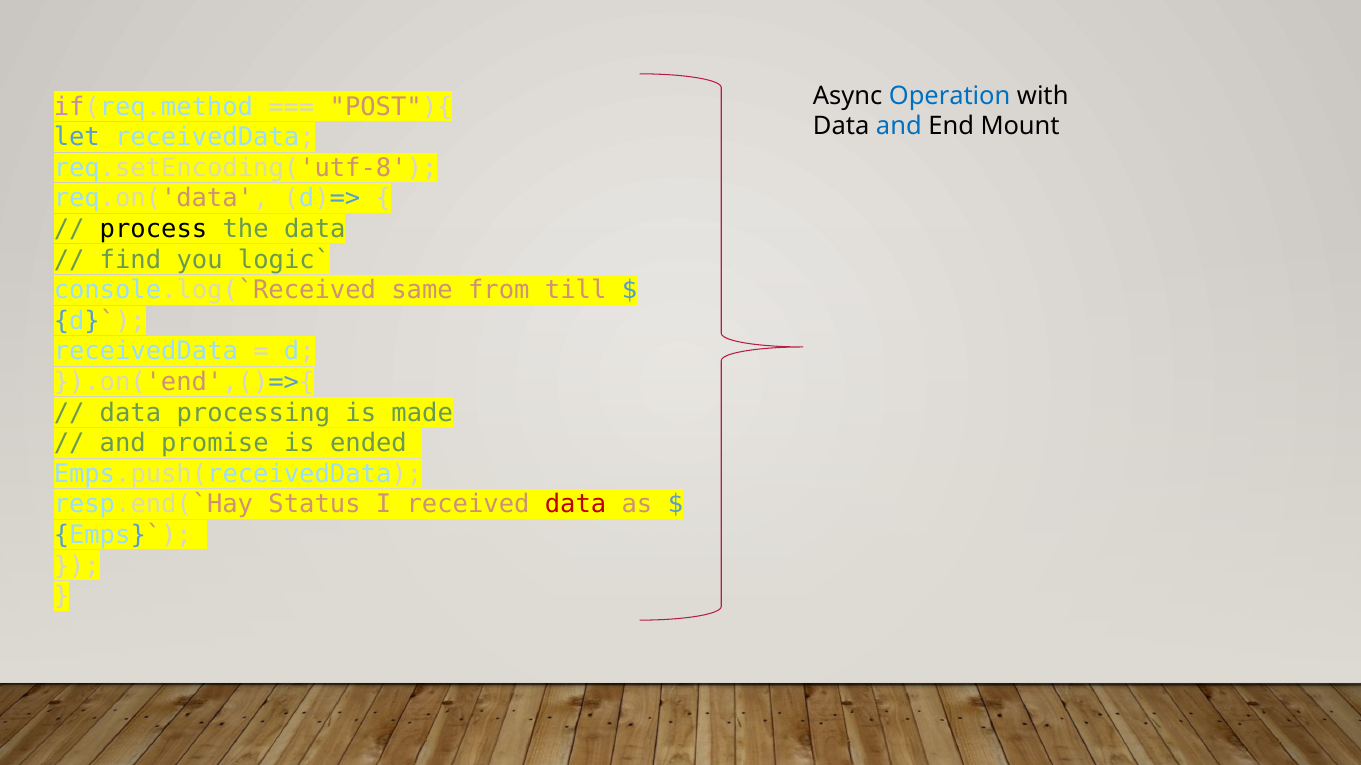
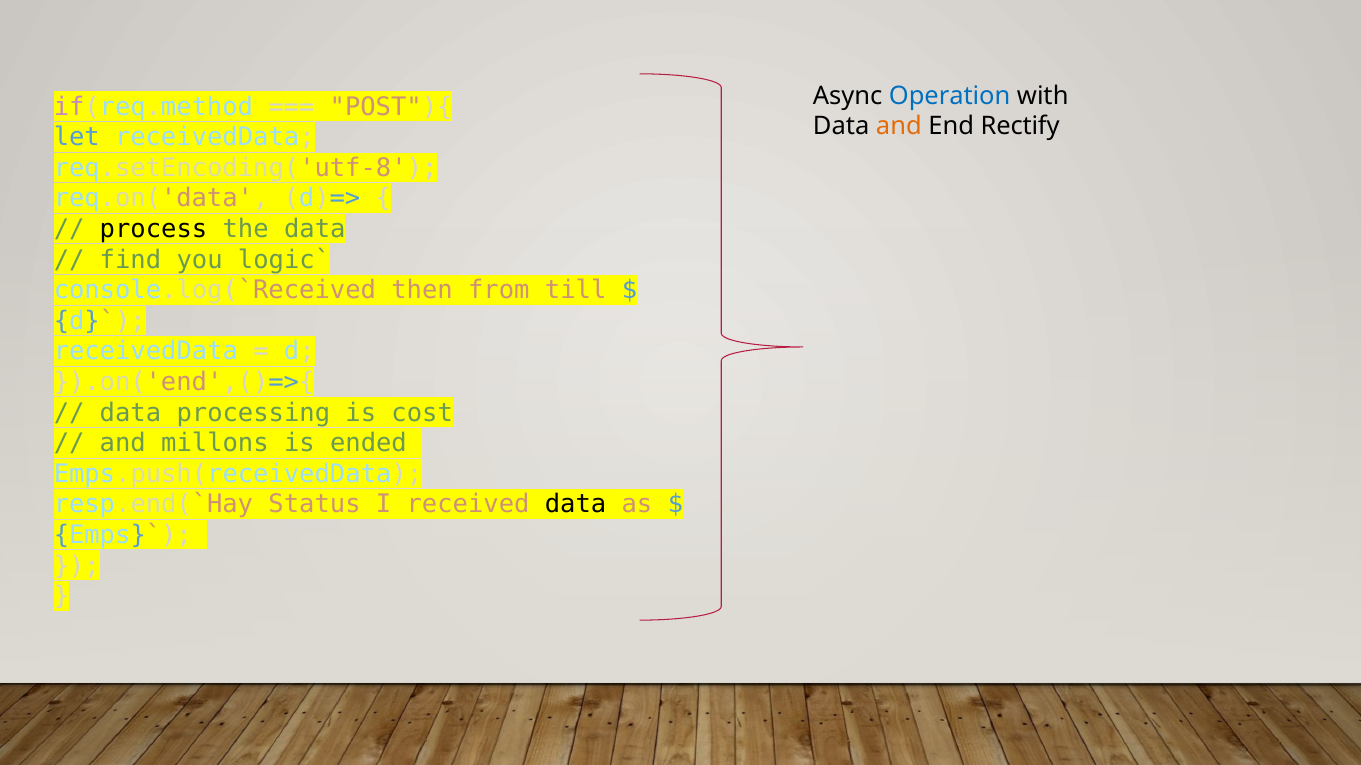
and colour: blue -> orange (899, 127)
Mount: Mount -> Rectify (1020, 127)
same: same -> then (422, 290)
made: made -> cost (422, 413)
promise: promise -> millons (215, 444)
data colour: red -> black (576, 505)
